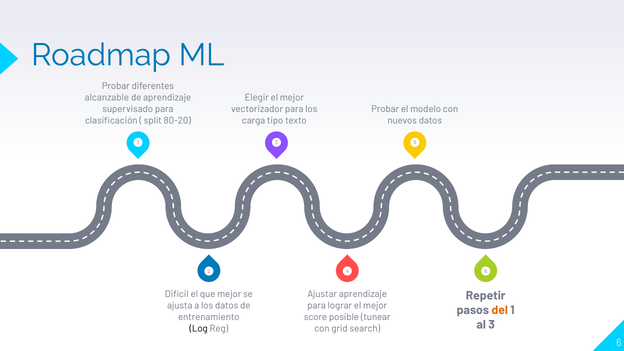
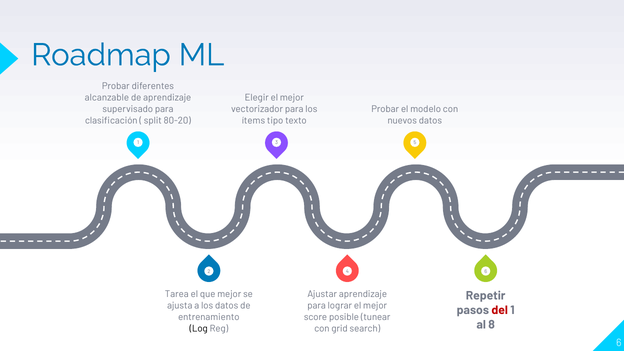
carga: carga -> ítems (254, 121)
Difícil: Difícil -> Tarea (177, 294)
del colour: orange -> red (500, 310)
al 3: 3 -> 8 (492, 325)
